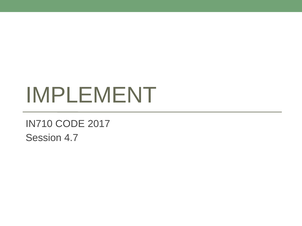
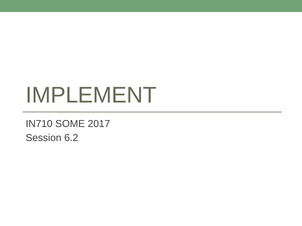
CODE: CODE -> SOME (70, 124)
4.7: 4.7 -> 6.2 (71, 138)
